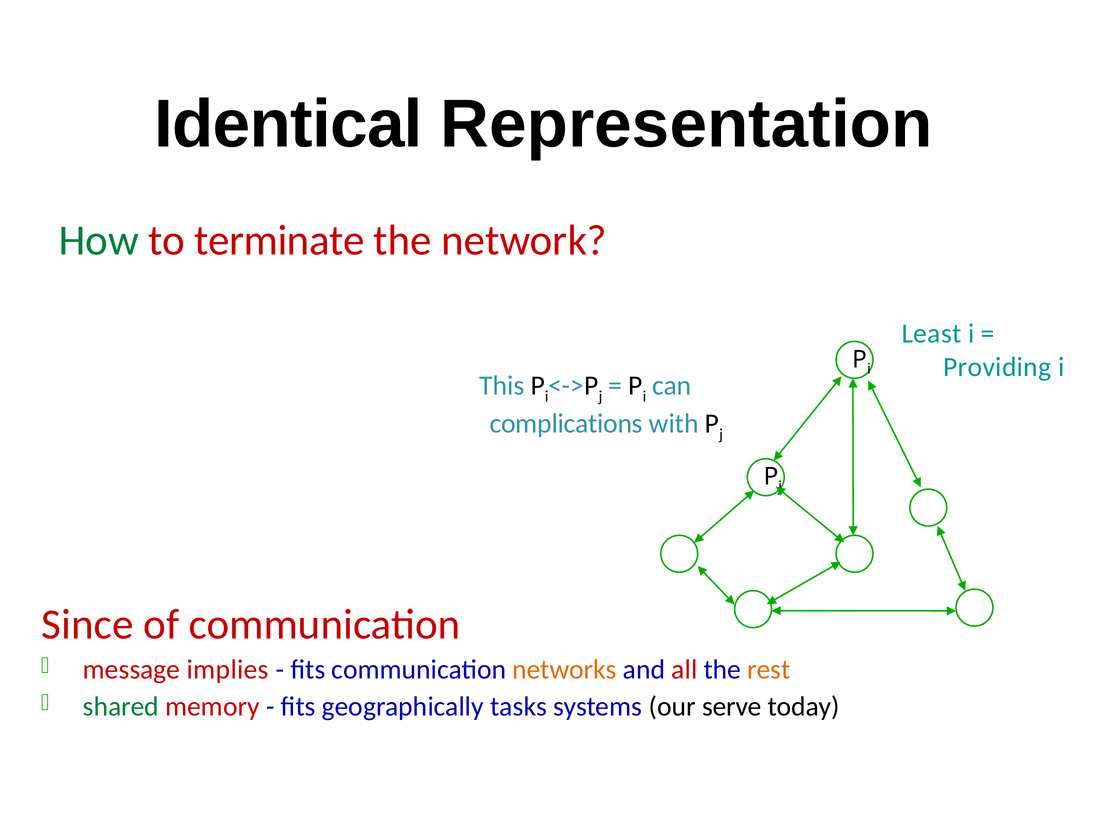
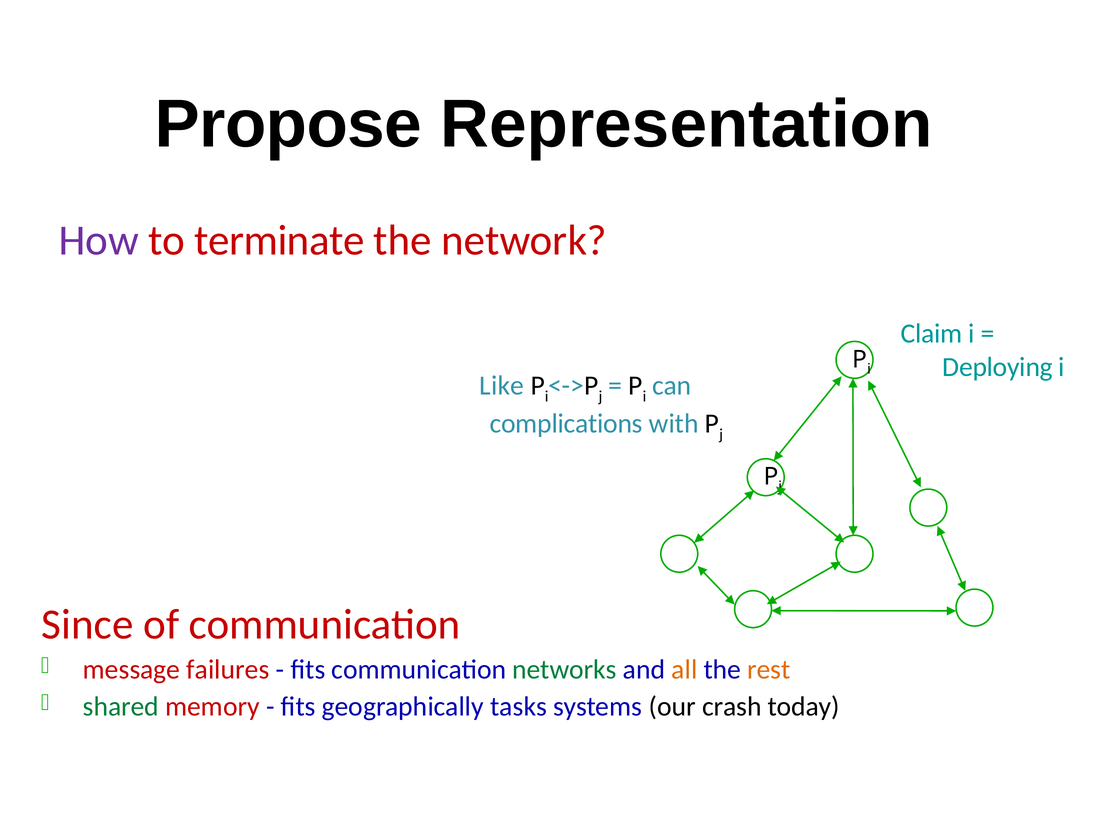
Identical: Identical -> Propose (288, 124)
How colour: green -> purple (99, 240)
Least: Least -> Claim (932, 334)
Providing: Providing -> Deploying (998, 367)
This: This -> Like (502, 385)
implies: implies -> failures (228, 669)
networks colour: orange -> green (565, 669)
all colour: red -> orange (684, 669)
serve: serve -> crash (732, 706)
